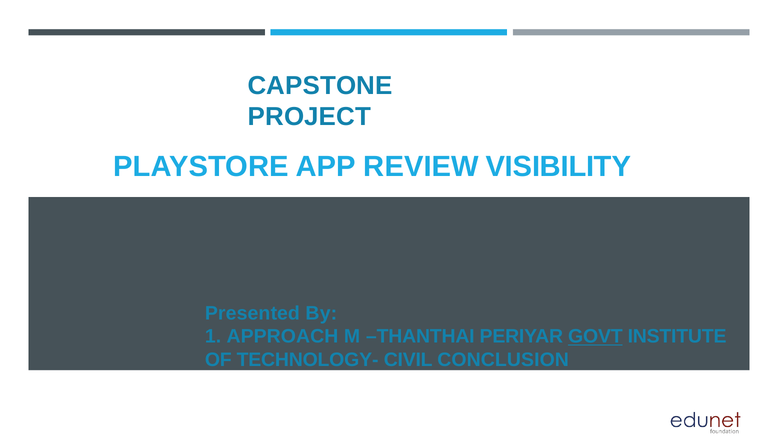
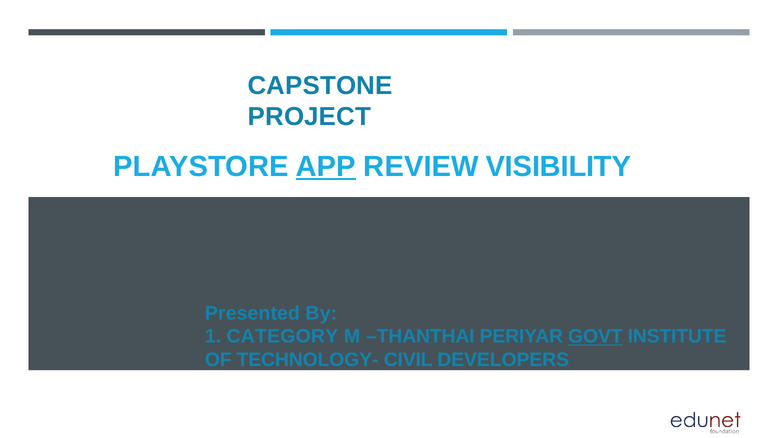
APP underline: none -> present (326, 166)
APPROACH: APPROACH -> CATEGORY (282, 336)
CONCLUSION: CONCLUSION -> DEVELOPERS (503, 360)
